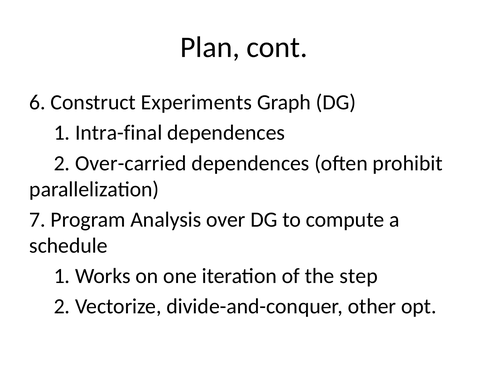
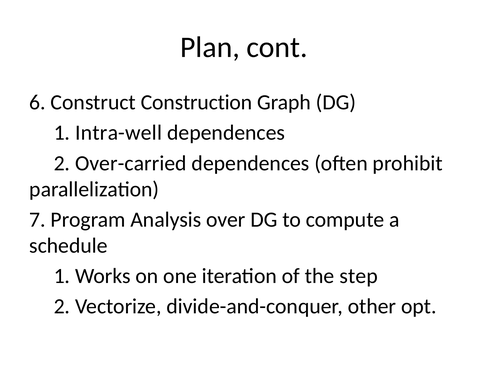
Experiments: Experiments -> Construction (197, 102)
Intra-final: Intra-final -> Intra-well (119, 133)
